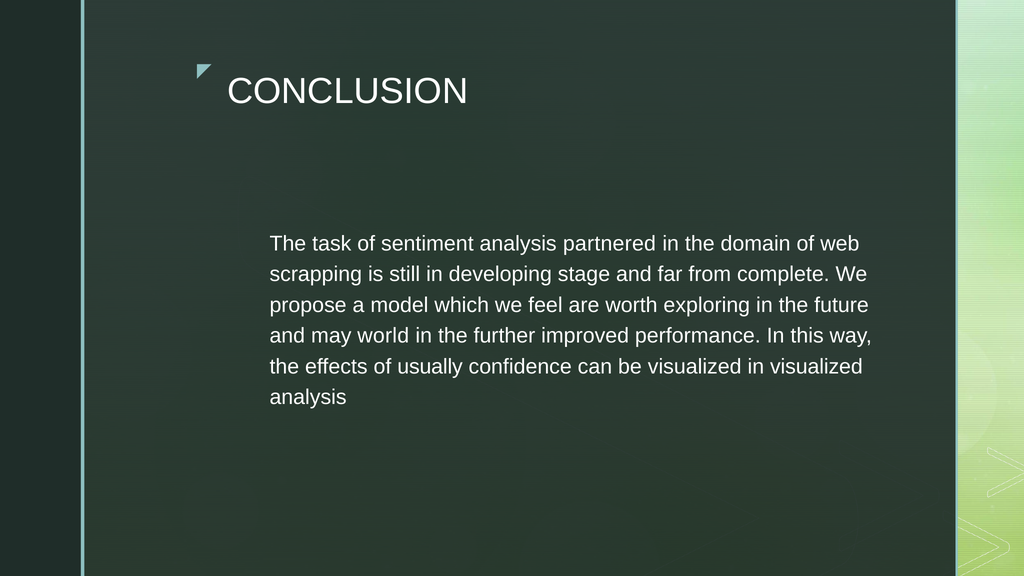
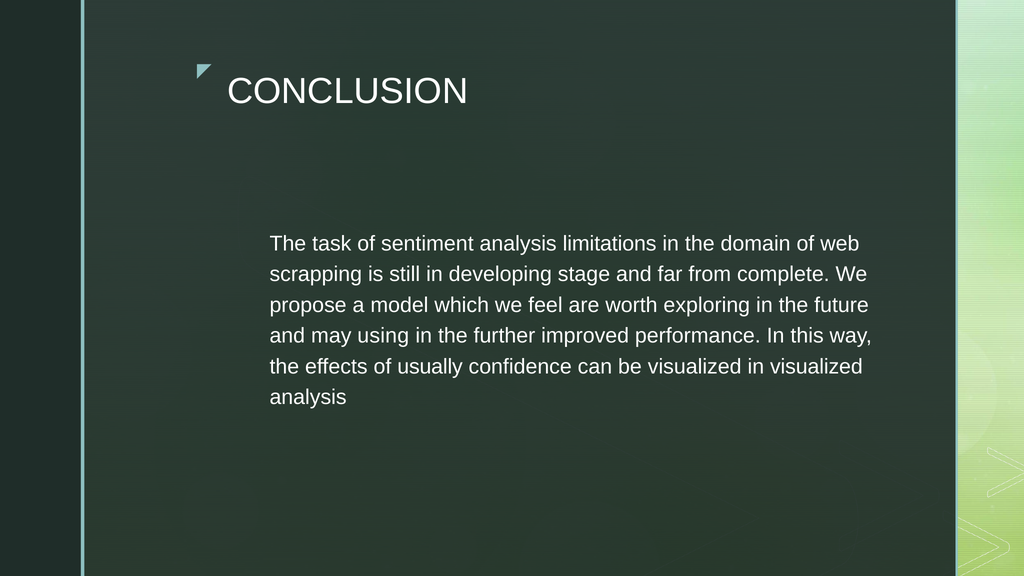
partnered: partnered -> limitations (610, 243)
world: world -> using (383, 336)
